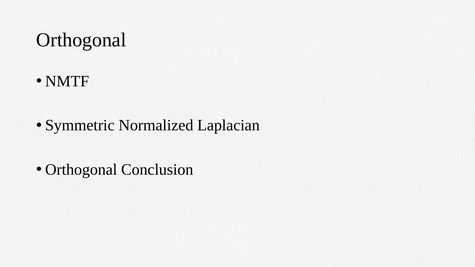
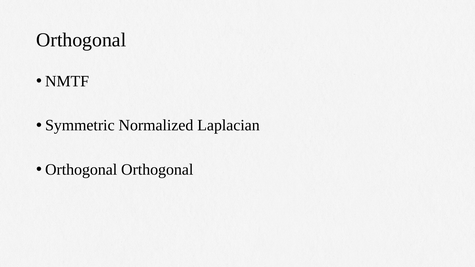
Orthogonal Conclusion: Conclusion -> Orthogonal (157, 170)
